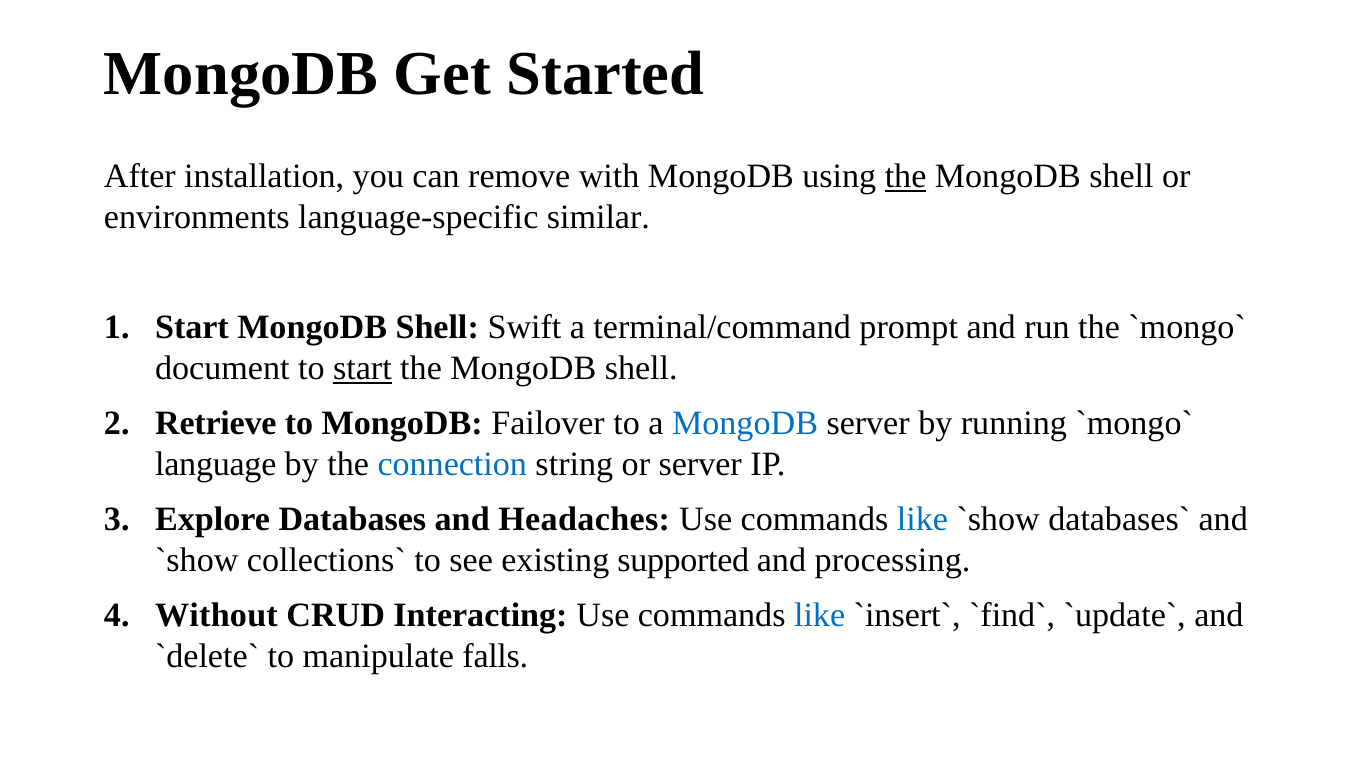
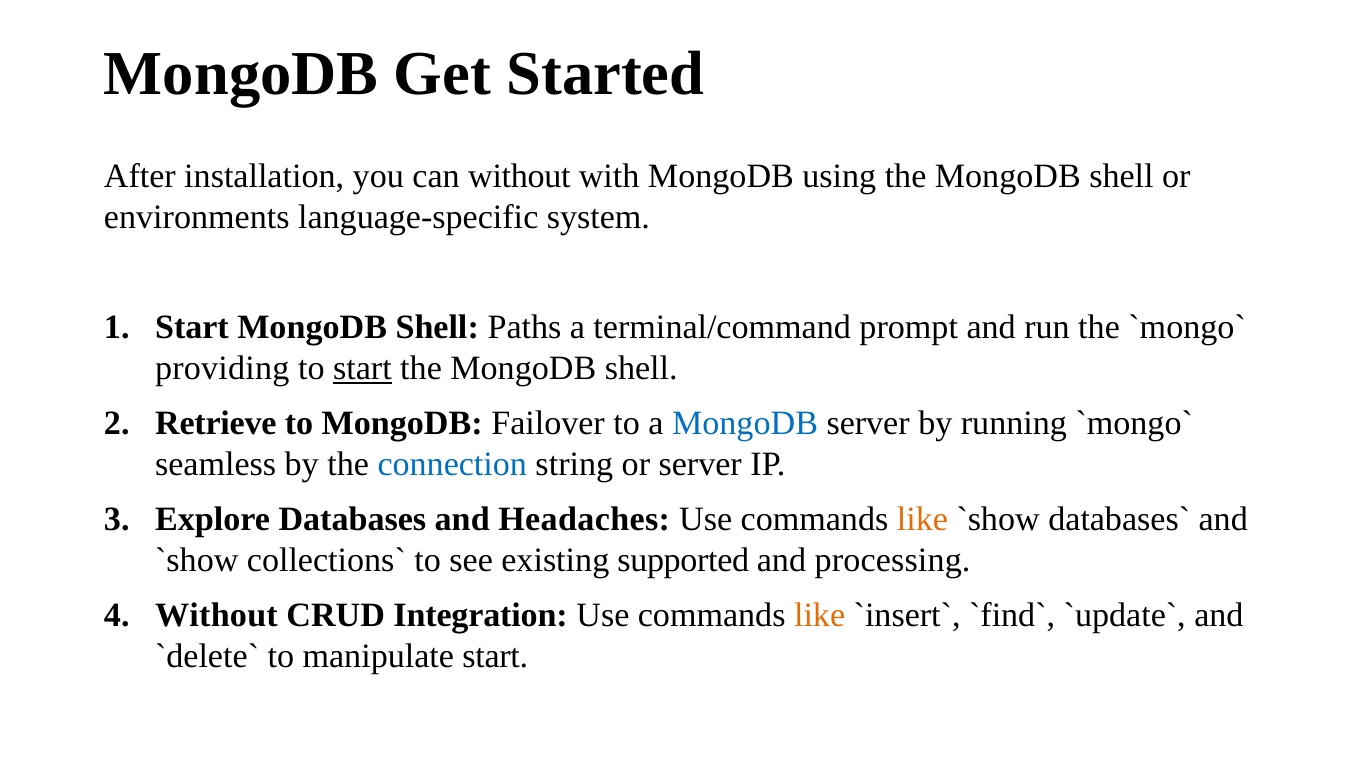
can remove: remove -> without (519, 176)
the underline: present -> none (906, 176)
similar: similar -> system (598, 217)
Swift: Swift -> Paths (525, 327)
document: document -> providing (222, 368)
language: language -> seamless (216, 464)
like colour: blue -> orange (922, 520)
Interacting: Interacting -> Integration (481, 616)
like colour: blue -> orange (820, 616)
manipulate falls: falls -> start (495, 657)
